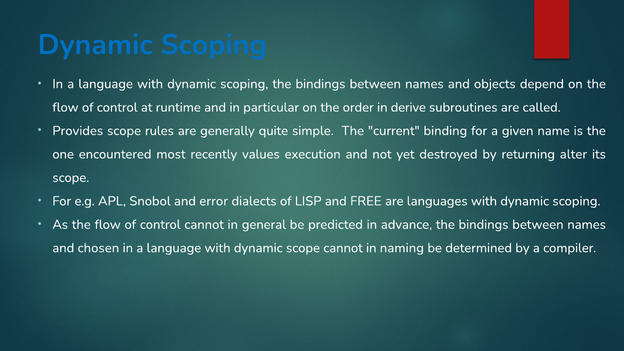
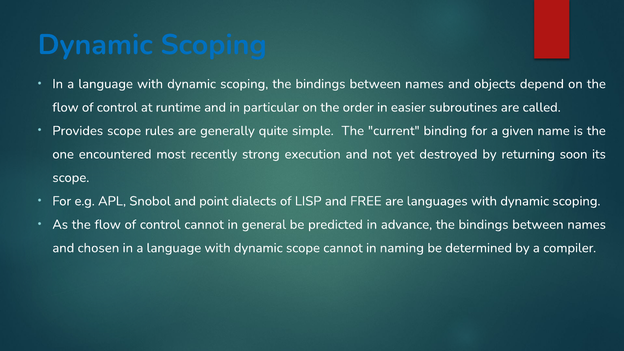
derive: derive -> easier (408, 107)
values: values -> strong (261, 154)
alter: alter -> soon (574, 154)
error: error -> point (214, 201)
